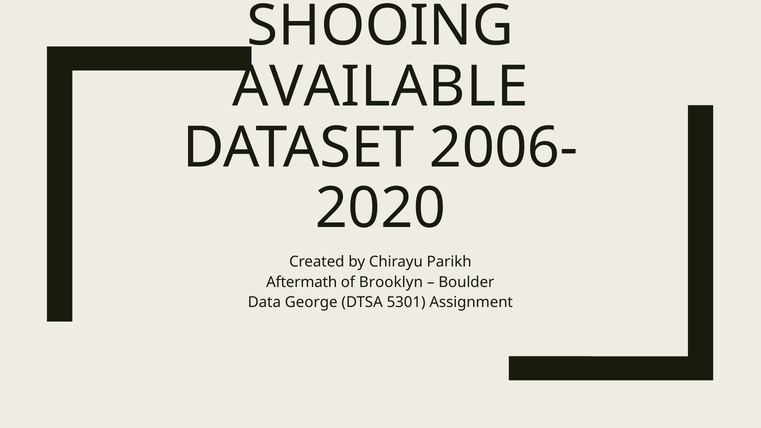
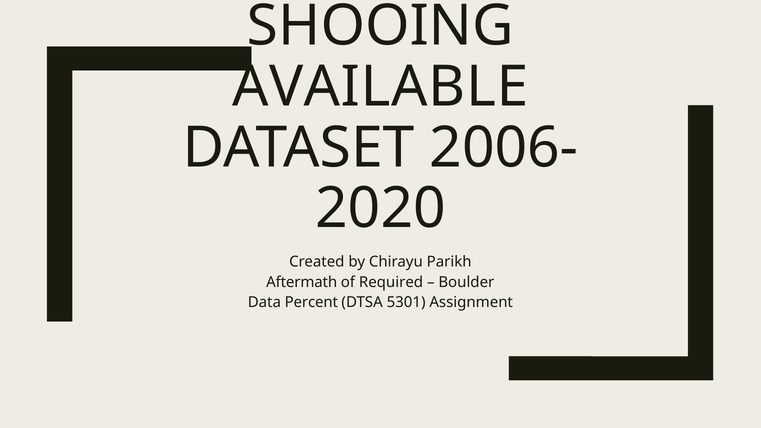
Brooklyn: Brooklyn -> Required (391, 282)
George: George -> Percent (311, 302)
